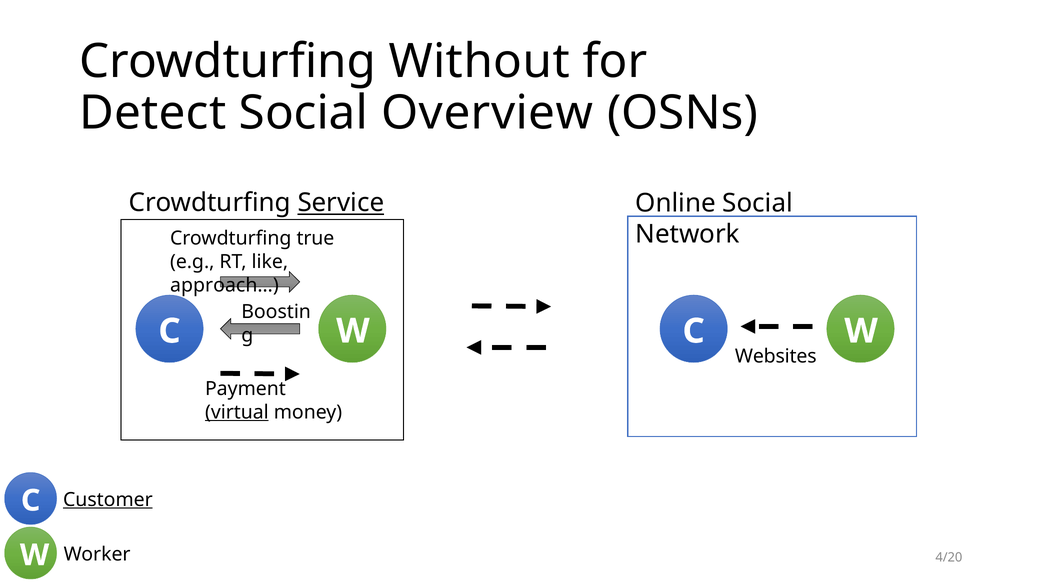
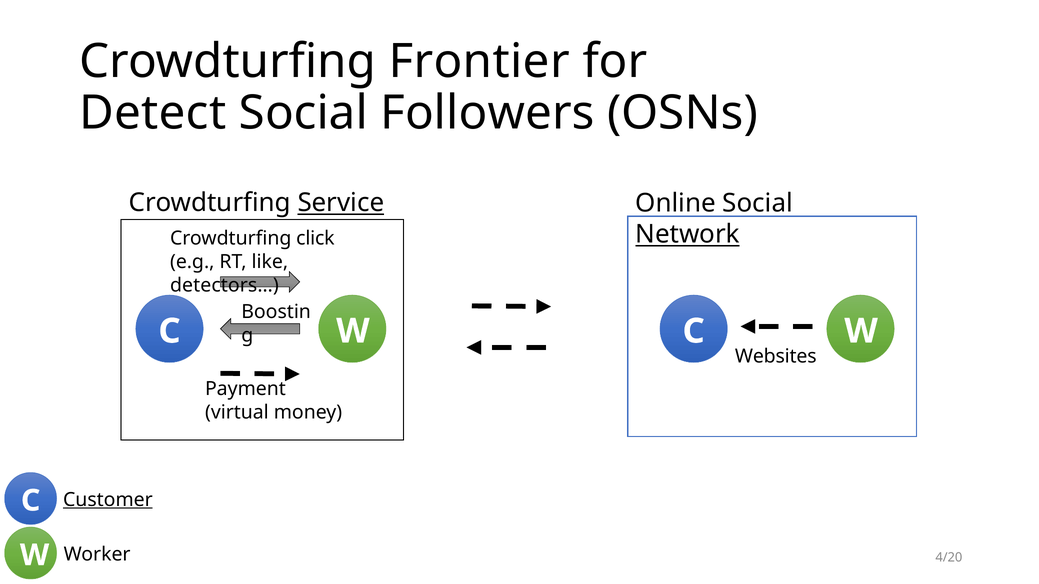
Without: Without -> Frontier (479, 62)
Overview: Overview -> Followers (487, 113)
Network underline: none -> present (688, 235)
true: true -> click (315, 239)
approach…: approach… -> detectors… (224, 285)
virtual underline: present -> none (237, 413)
